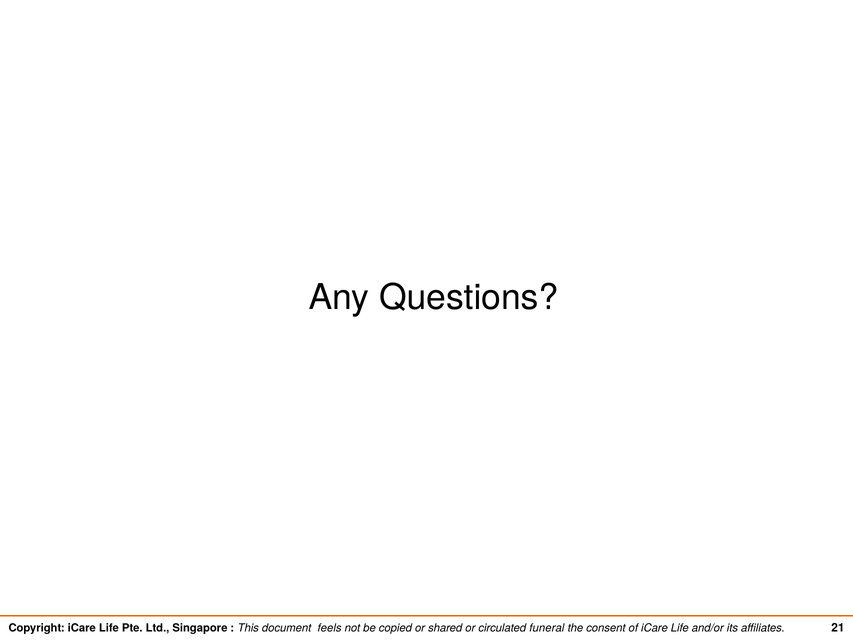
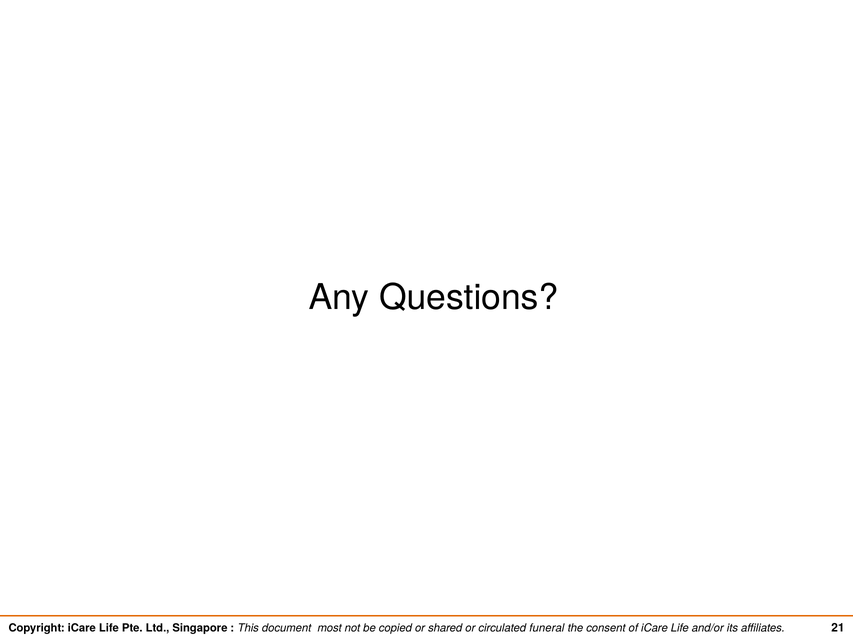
feels: feels -> most (330, 628)
